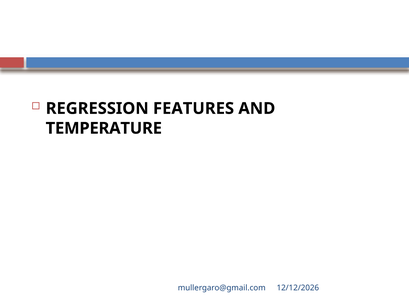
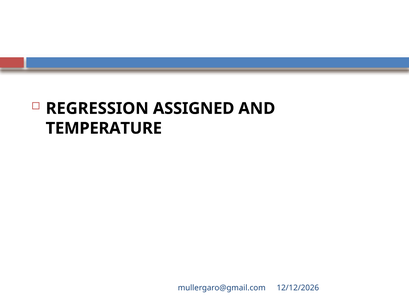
FEATURES: FEATURES -> ASSIGNED (194, 108)
